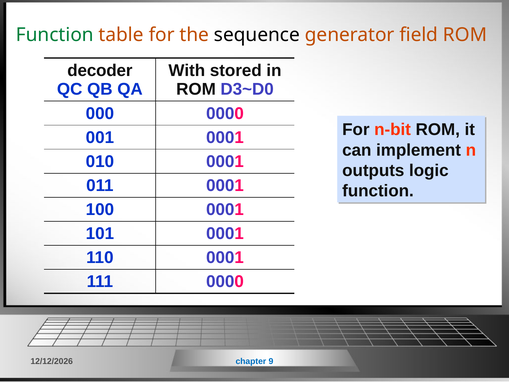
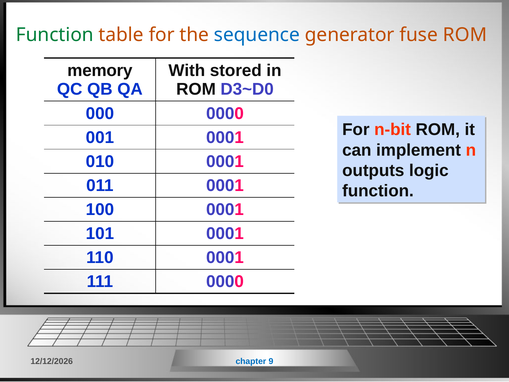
sequence colour: black -> blue (257, 35)
field: field -> fuse (419, 35)
decoder: decoder -> memory (100, 70)
